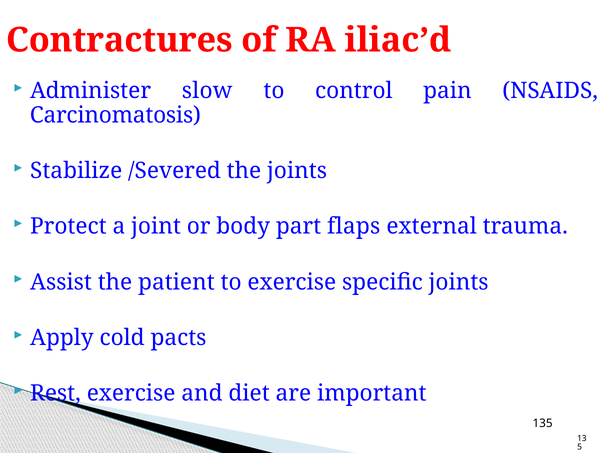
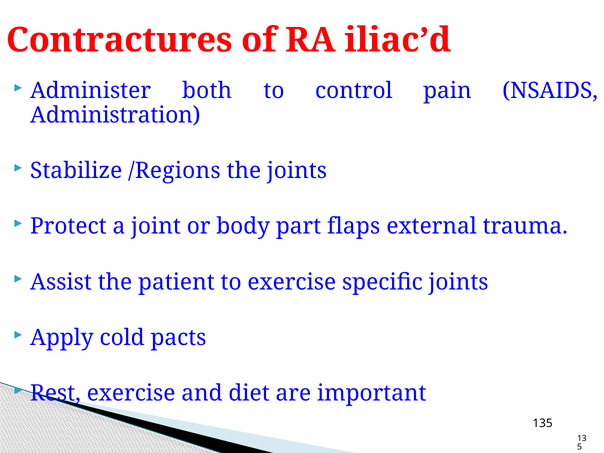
slow: slow -> both (207, 91)
Carcinomatosis: Carcinomatosis -> Administration (115, 115)
/Severed: /Severed -> /Regions (174, 171)
